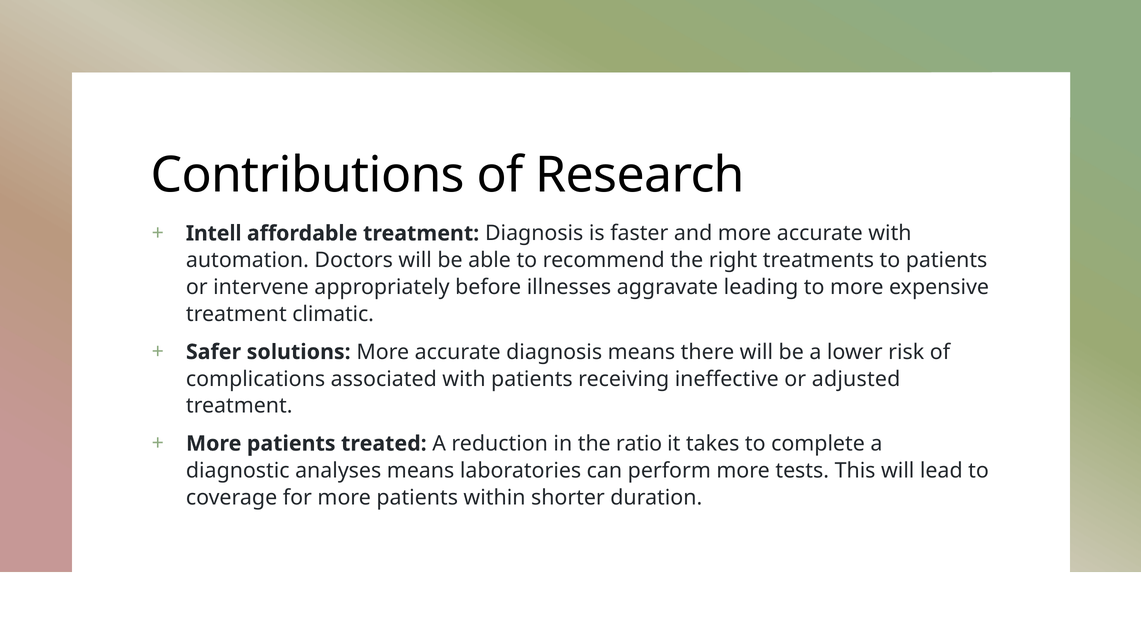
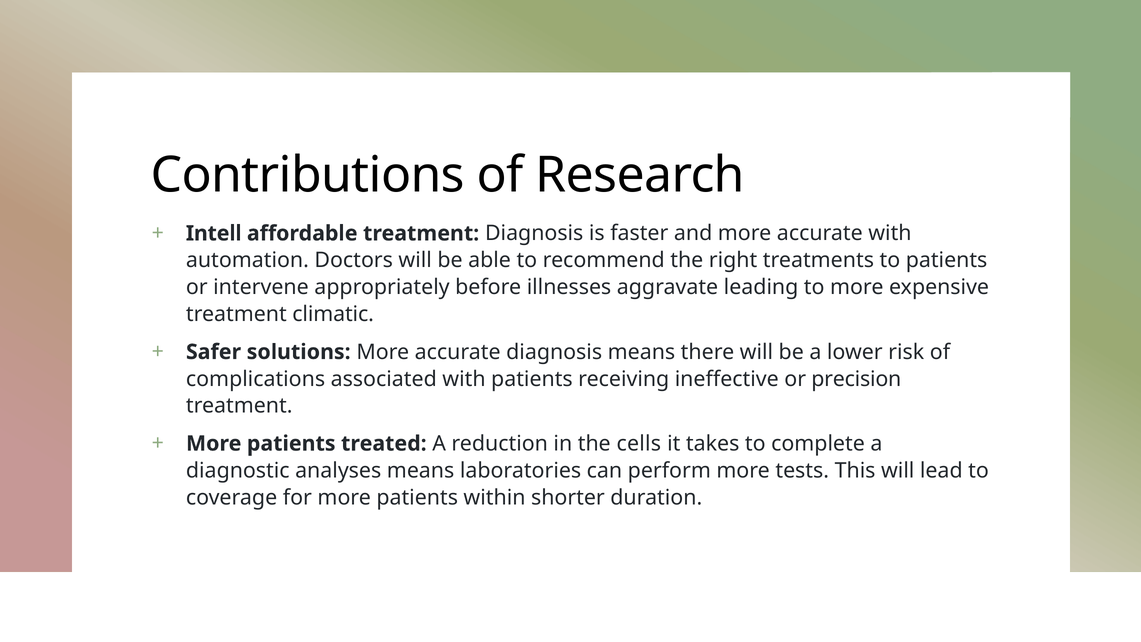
adjusted: adjusted -> precision (856, 379)
ratio: ratio -> cells (639, 443)
